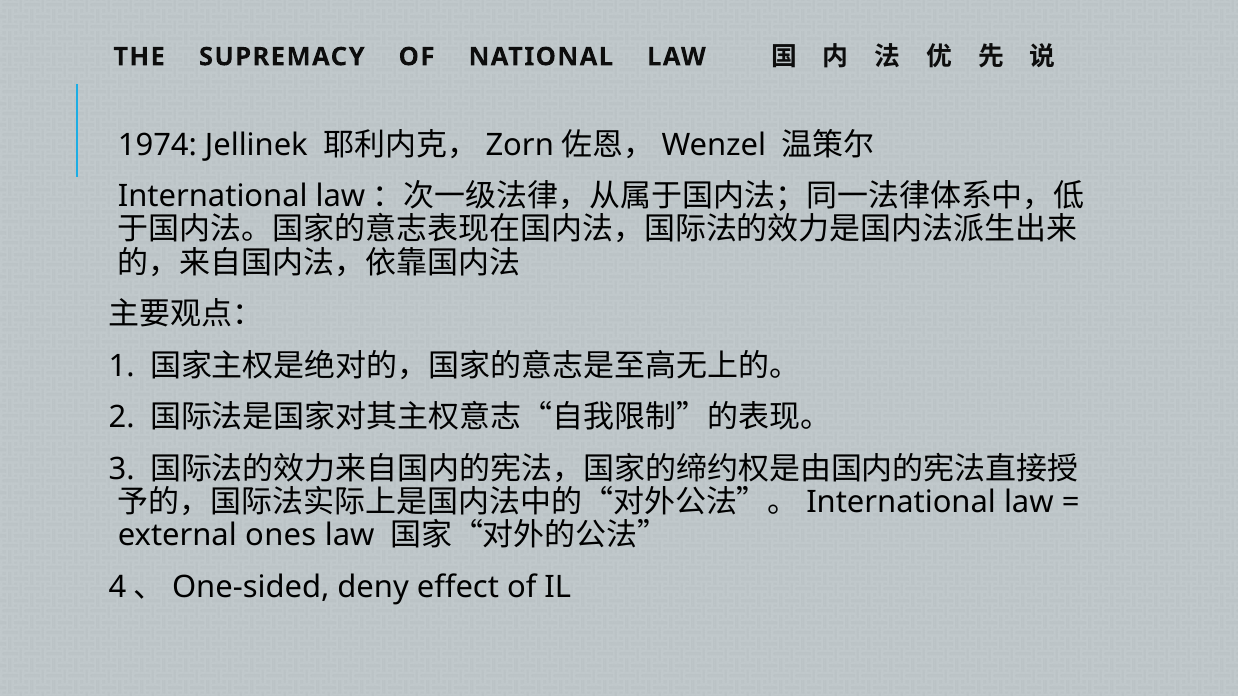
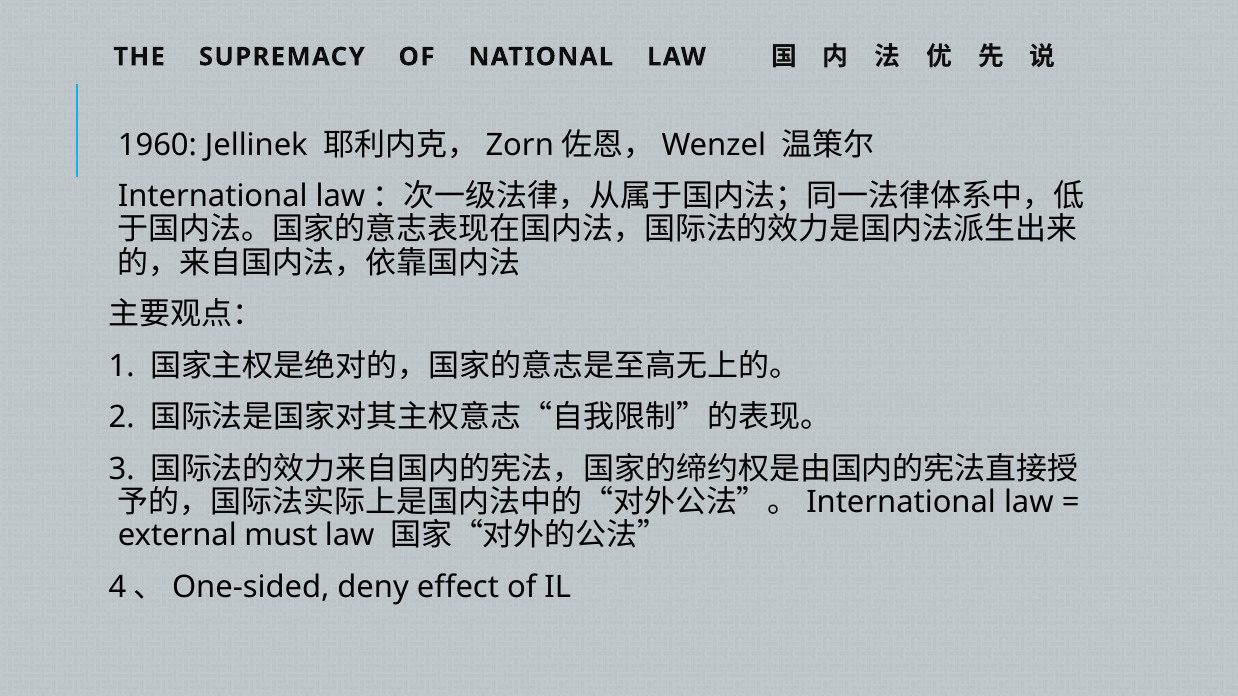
1974: 1974 -> 1960 (157, 145)
ones: ones -> must (281, 536)
